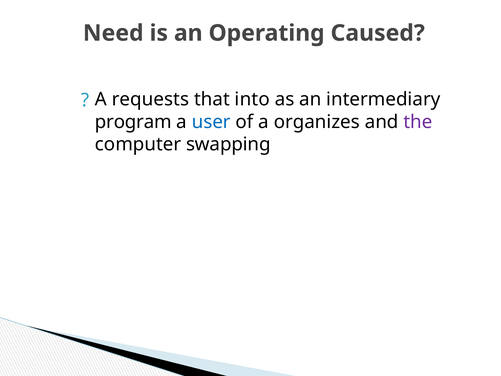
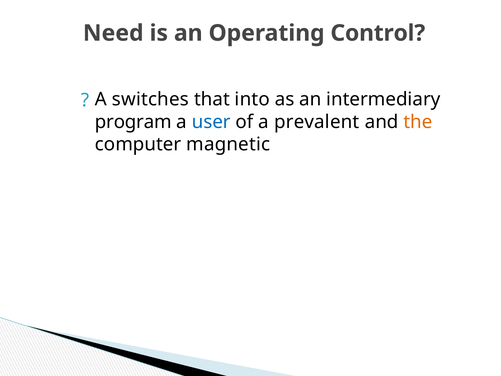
Caused: Caused -> Control (378, 33)
requests: requests -> switches (150, 99)
organizes: organizes -> prevalent (317, 122)
the colour: purple -> orange (418, 122)
swapping: swapping -> magnetic (228, 144)
